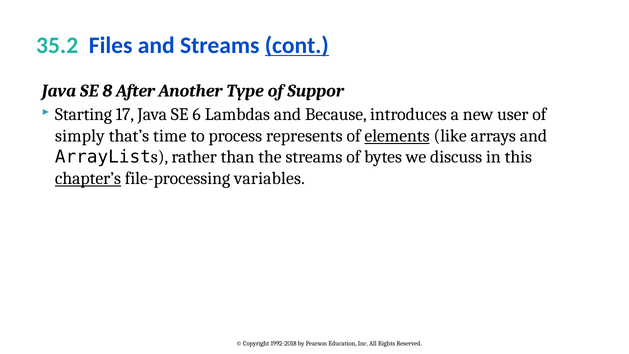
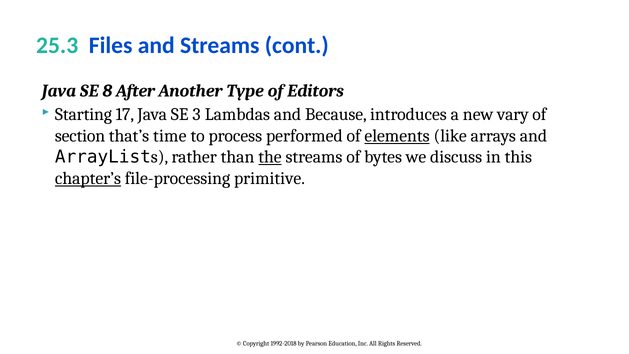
35.2: 35.2 -> 25.3 (57, 45)
cont underline: present -> none (297, 45)
Suppor: Suppor -> Editors (316, 91)
6: 6 -> 3 (197, 114)
user: user -> vary (513, 114)
simply: simply -> section (80, 136)
represents: represents -> performed (304, 136)
the underline: none -> present (270, 157)
variables: variables -> primitive (269, 178)
